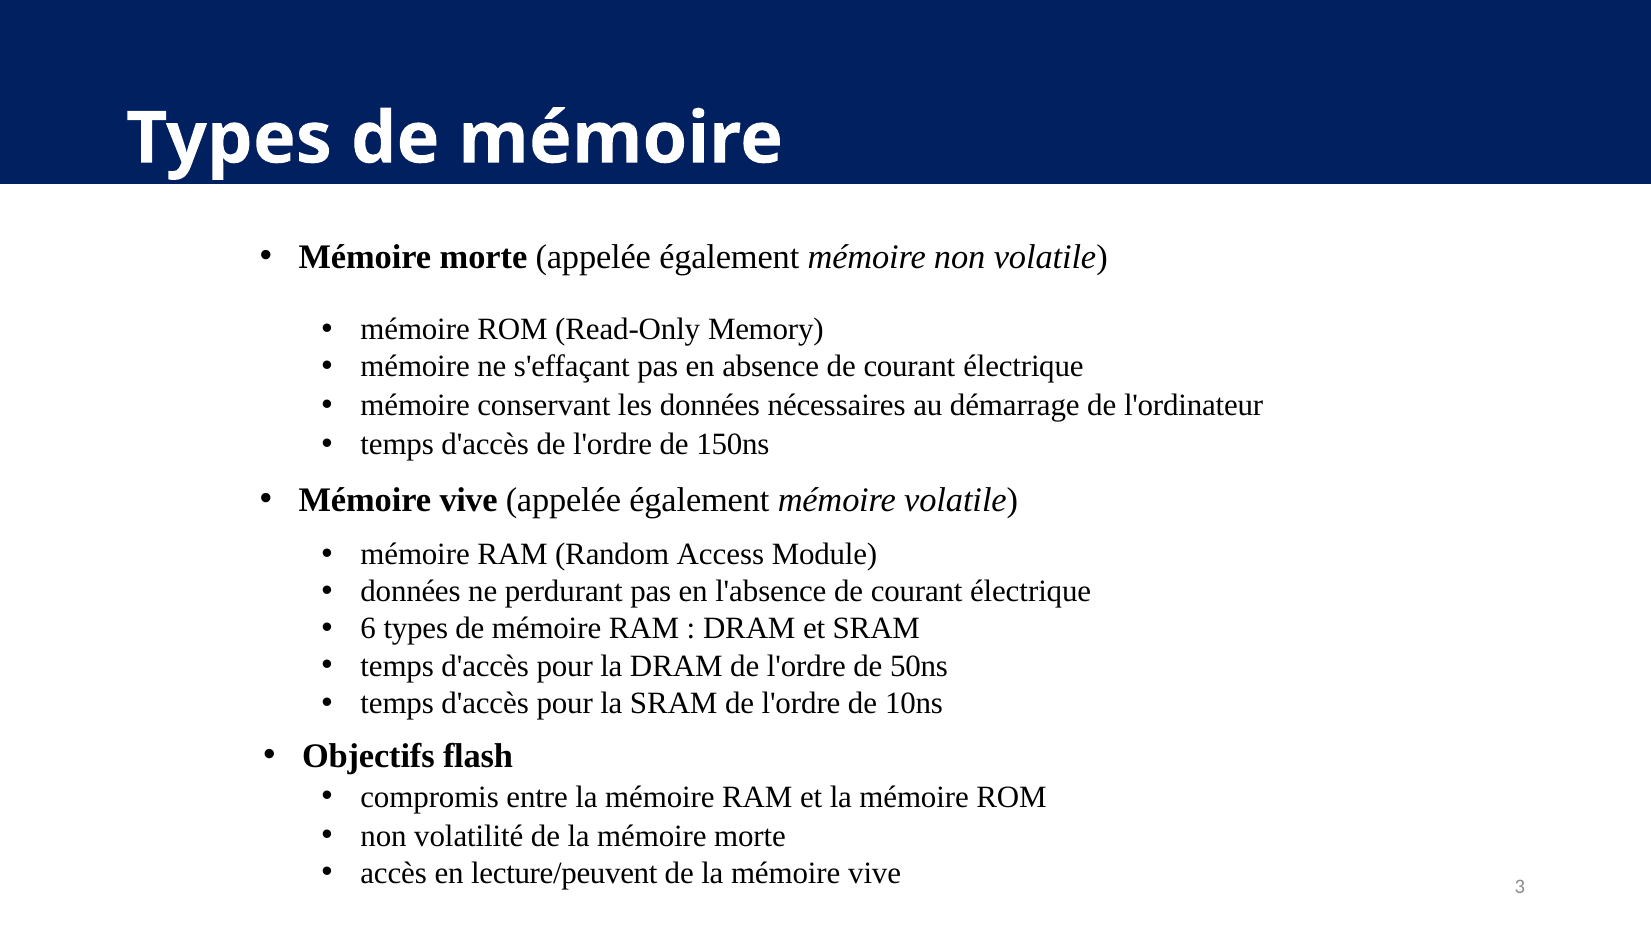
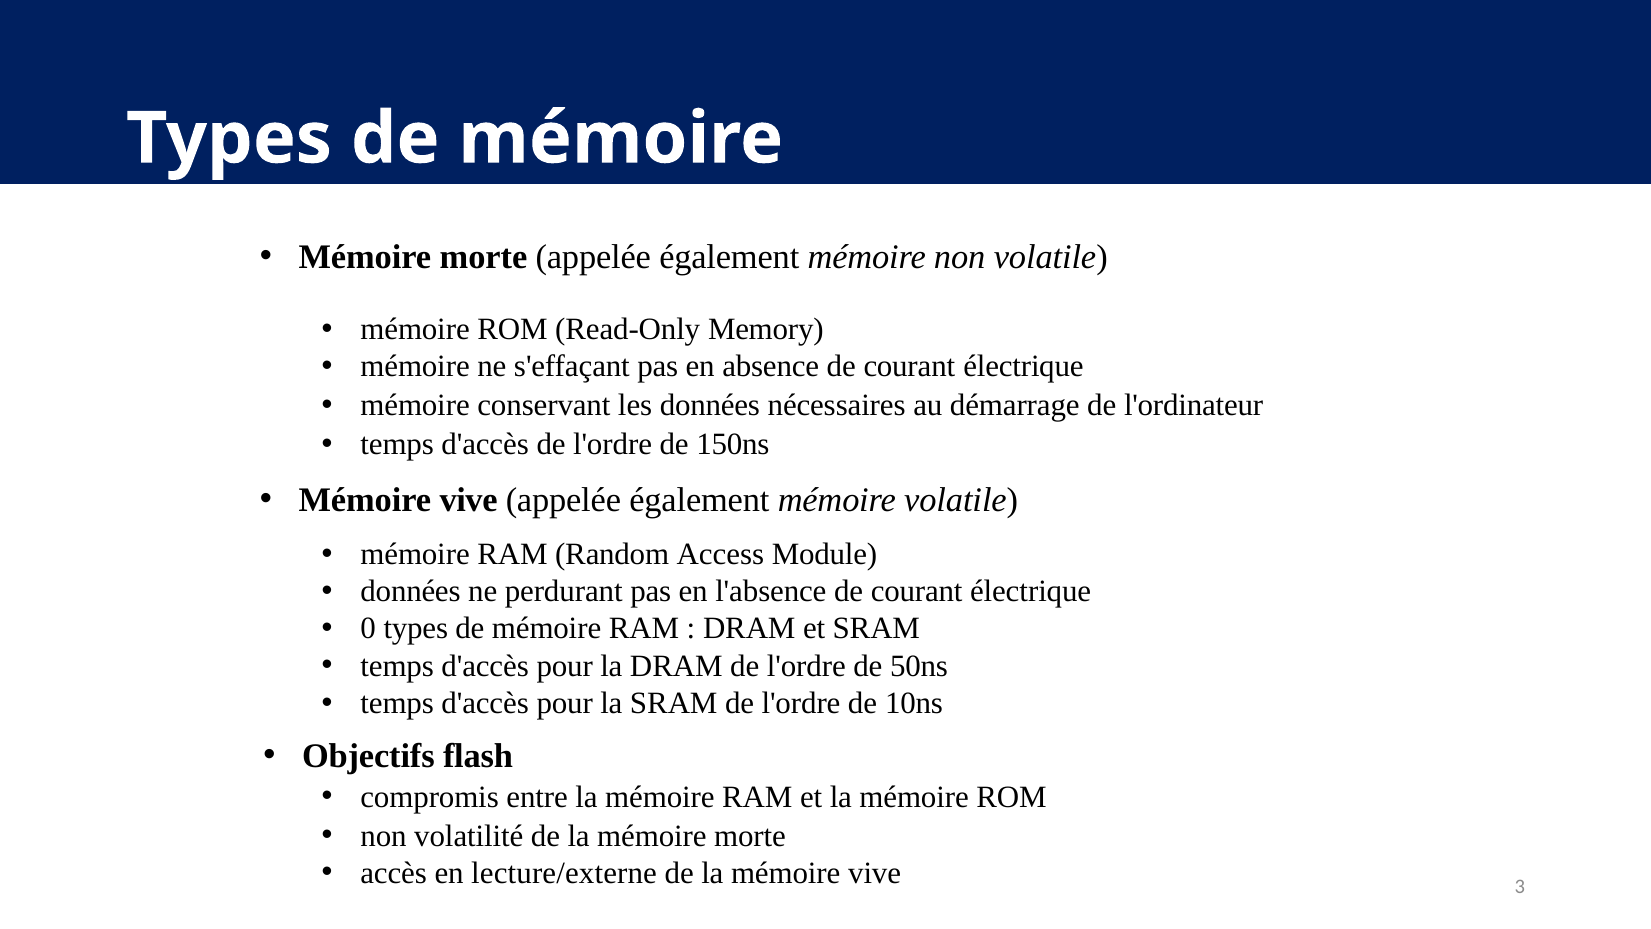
6: 6 -> 0 (368, 629)
lecture/peuvent: lecture/peuvent -> lecture/externe (564, 873)
